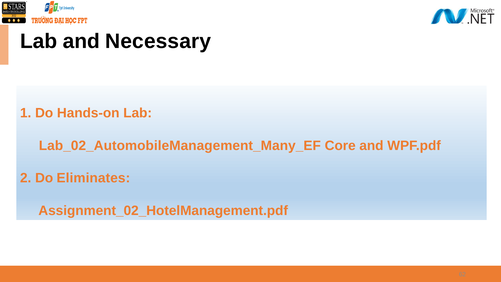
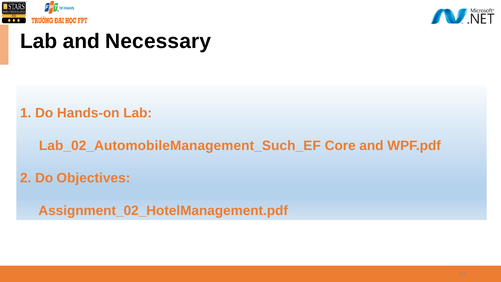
Lab_02_AutomobileManagement_Many_EF: Lab_02_AutomobileManagement_Many_EF -> Lab_02_AutomobileManagement_Such_EF (180, 145)
Eliminates: Eliminates -> Objectives (93, 178)
